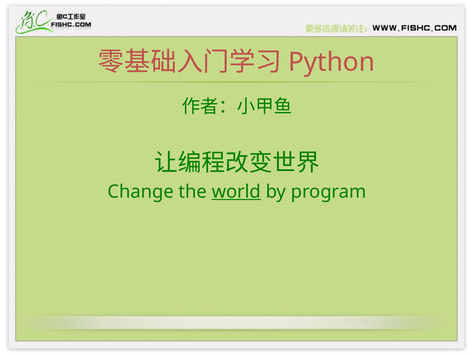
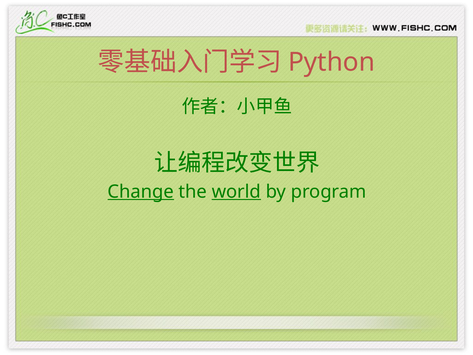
Change underline: none -> present (141, 191)
